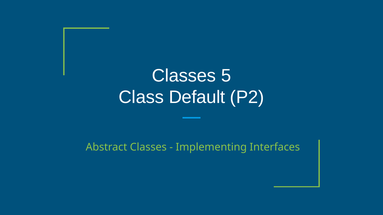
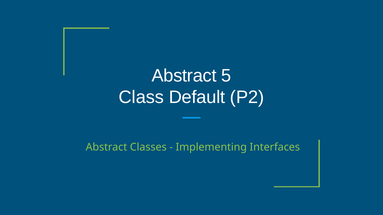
Classes: Classes -> Abstract (184, 76)
